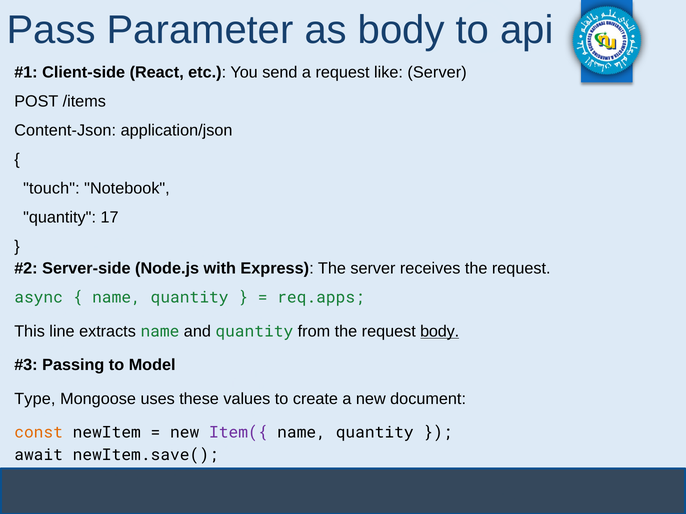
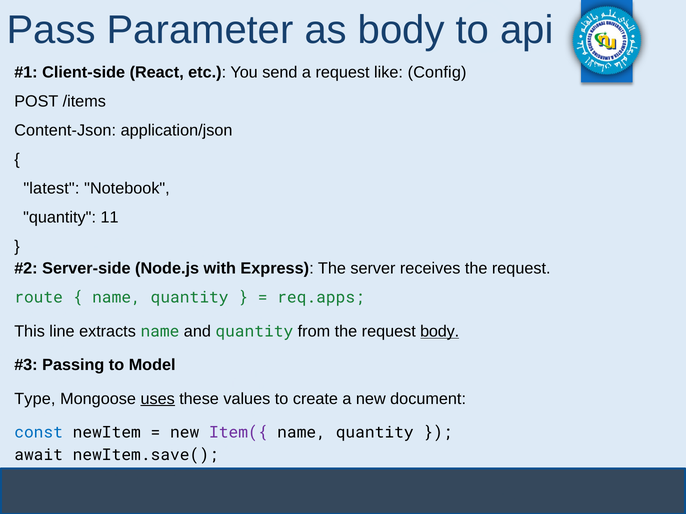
like Server: Server -> Config (437, 73)
touch: touch -> latest (51, 189)
17: 17 -> 11 (110, 218)
async: async -> route (39, 298)
uses underline: none -> present (158, 399)
const colour: orange -> blue (39, 433)
